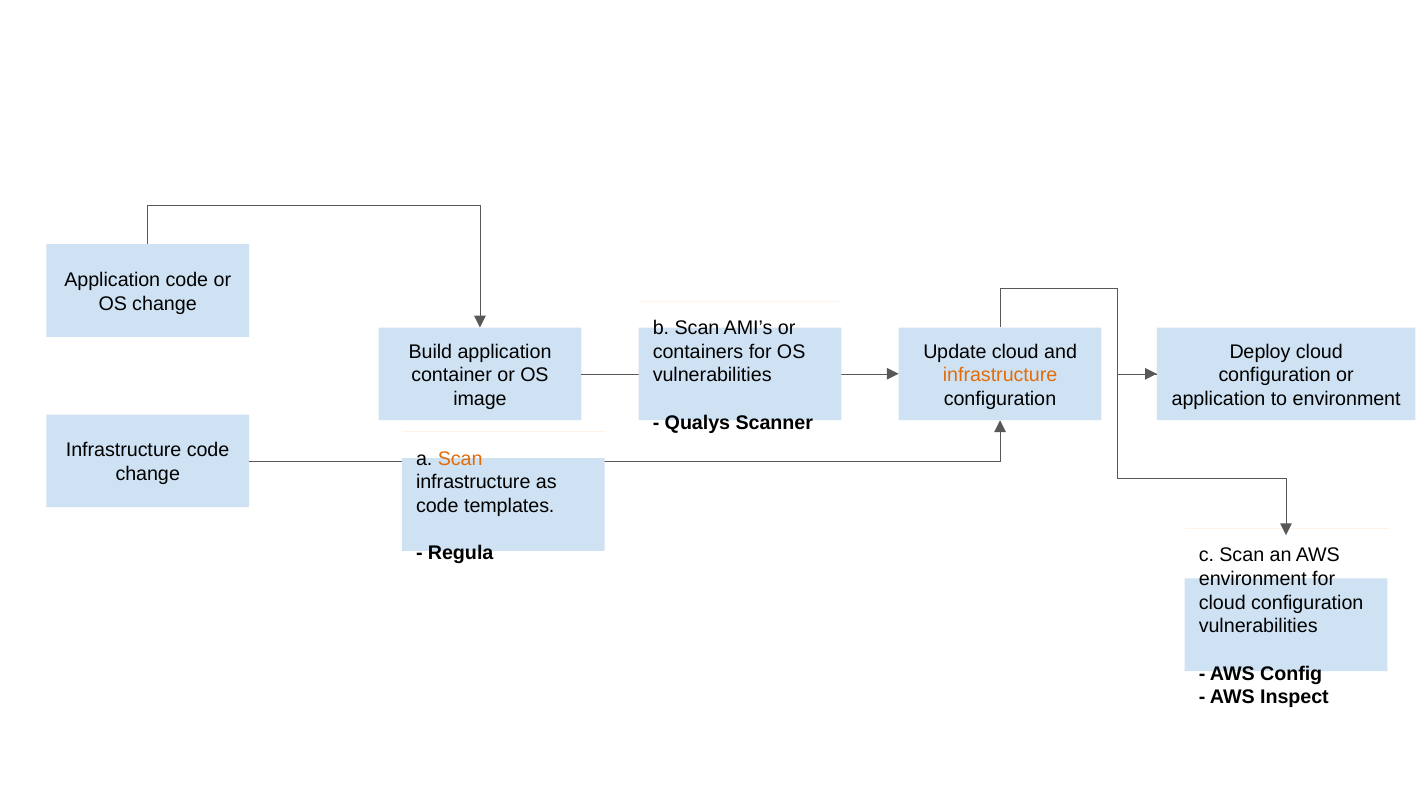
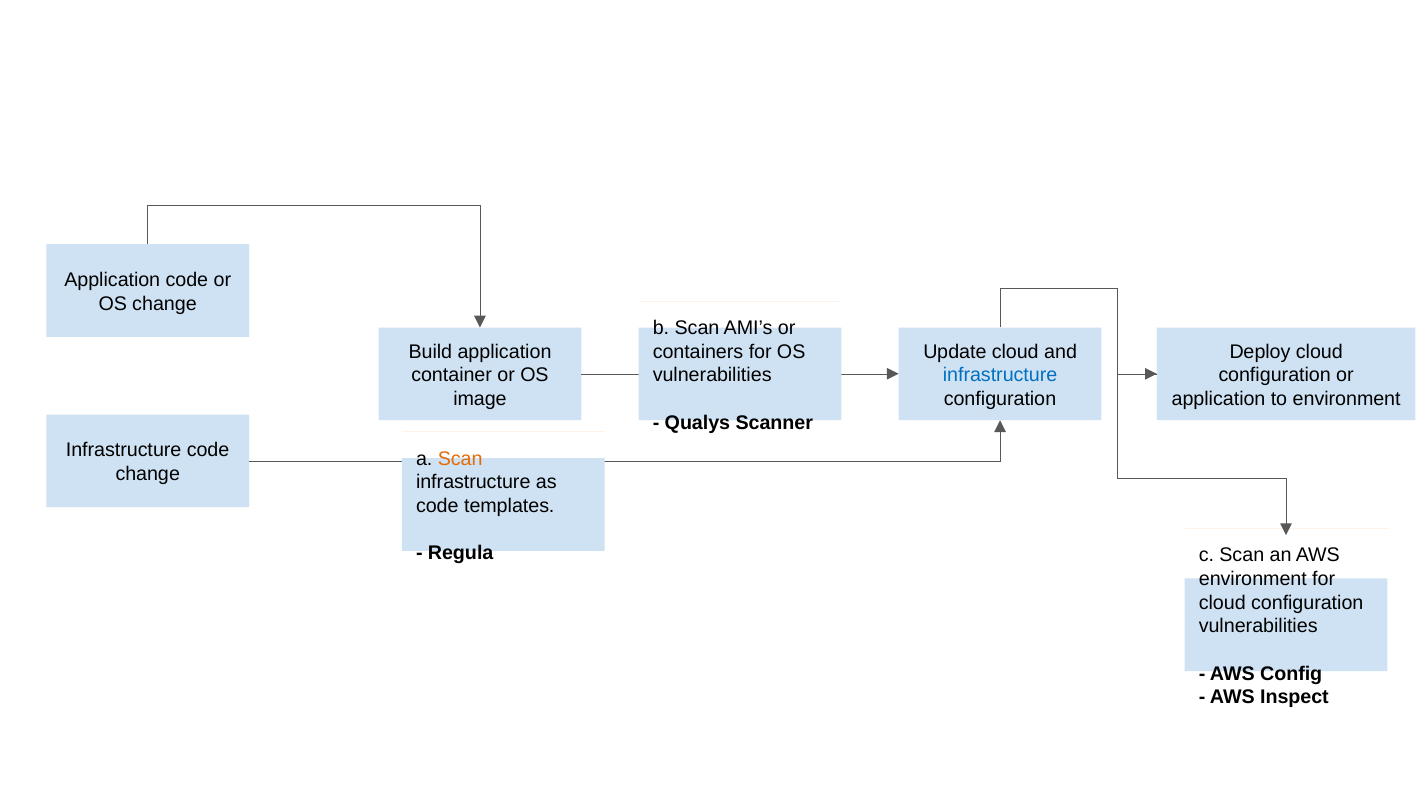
infrastructure colour: orange -> blue (1000, 375)
